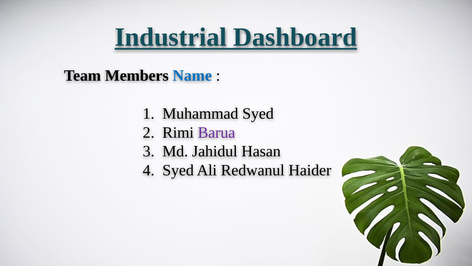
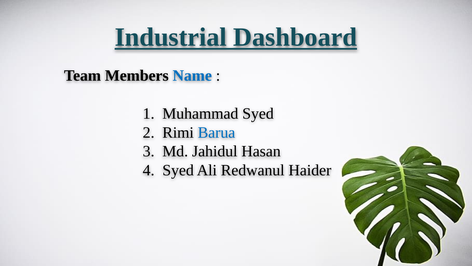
Barua colour: purple -> blue (217, 132)
